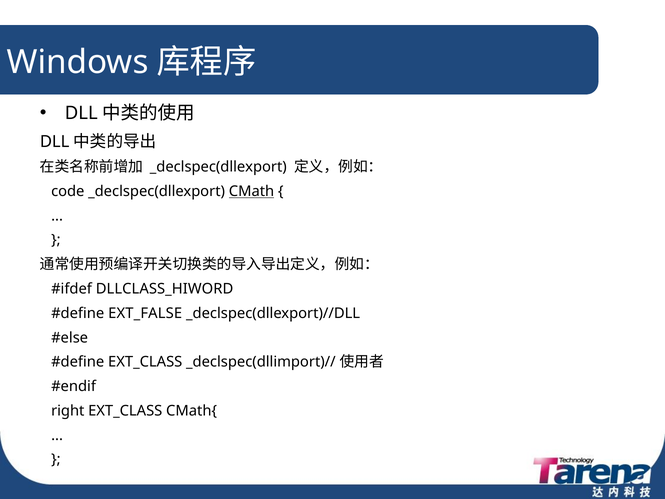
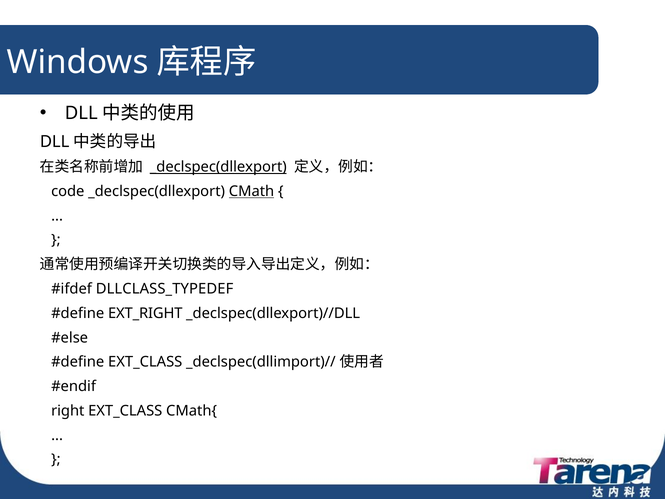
_declspec(dllexport underline: none -> present (218, 167)
DLLCLASS_HIWORD: DLLCLASS_HIWORD -> DLLCLASS_TYPEDEF (165, 289)
EXT_FALSE: EXT_FALSE -> EXT_RIGHT (145, 313)
